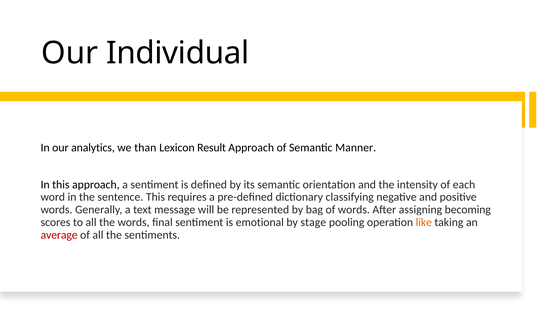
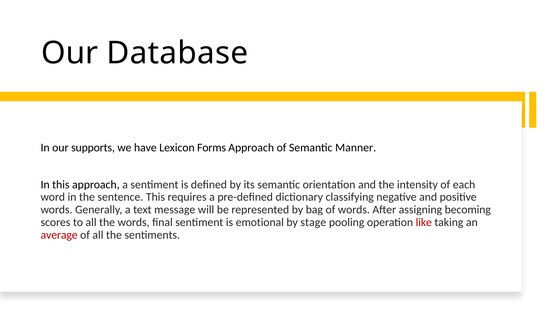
Individual: Individual -> Database (177, 53)
analytics: analytics -> supports (93, 147)
than: than -> have (145, 147)
Result: Result -> Forms (212, 147)
like colour: orange -> red (424, 222)
